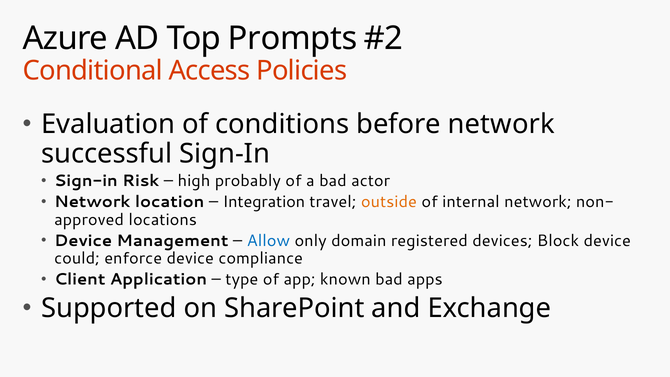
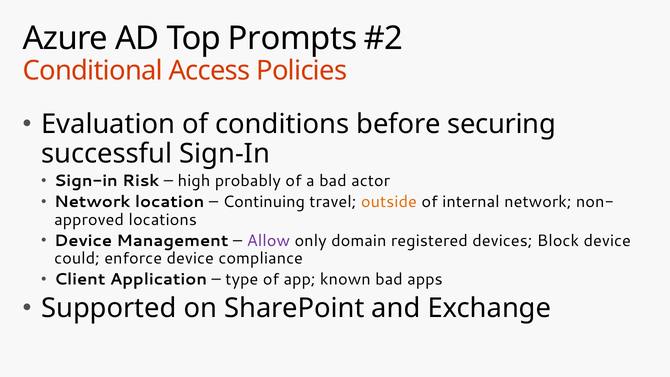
before network: network -> securing (502, 124)
Integration: Integration -> Continuing (264, 202)
Allow colour: blue -> purple (268, 241)
